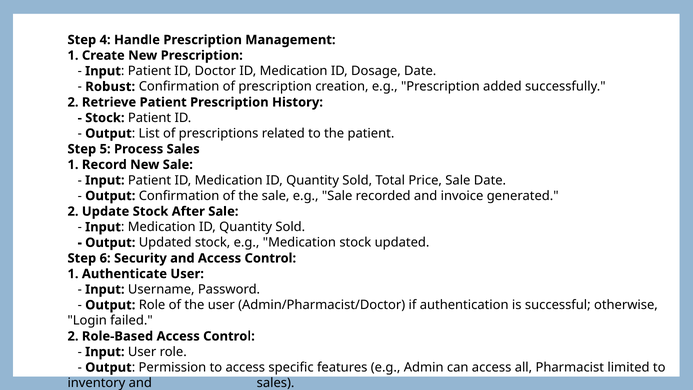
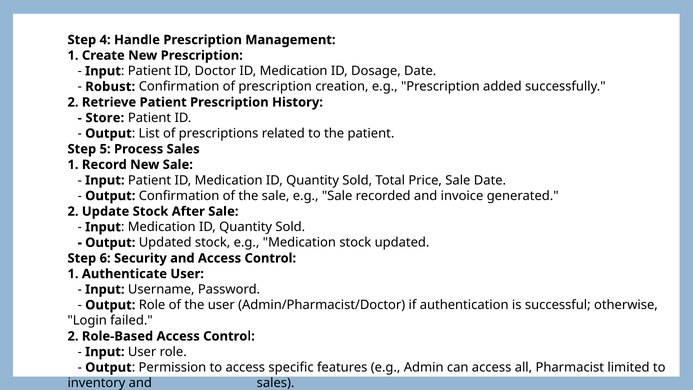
Stock: Stock -> Store (105, 118)
